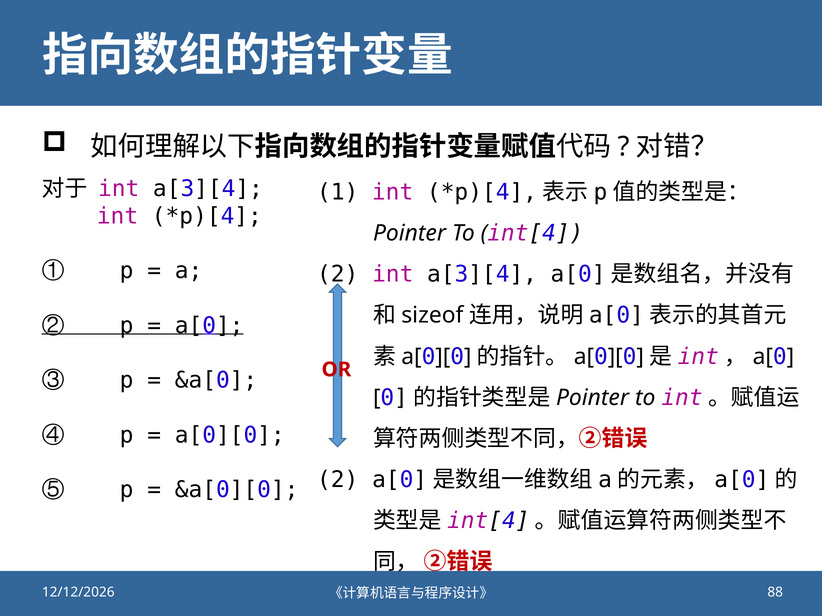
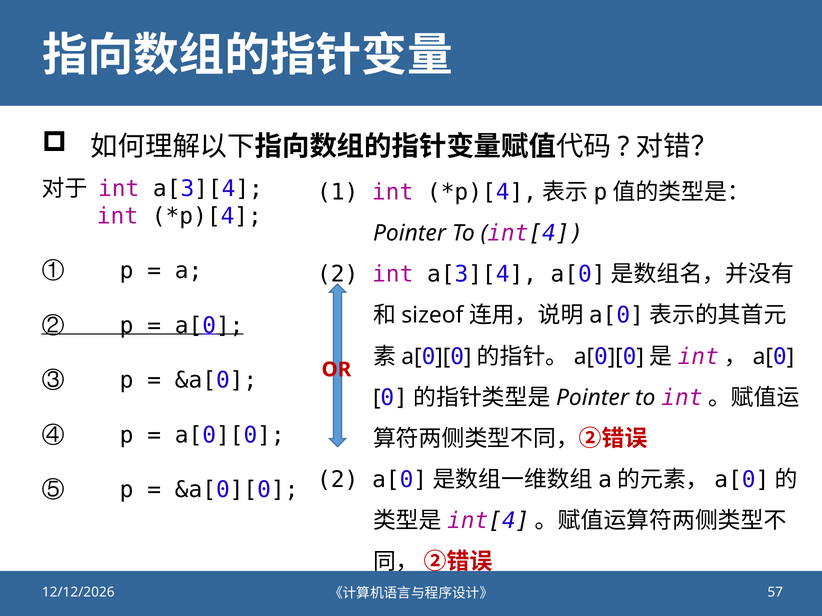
88: 88 -> 57 (775, 593)
